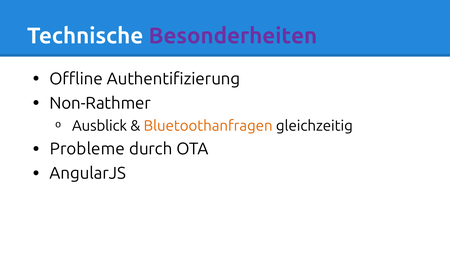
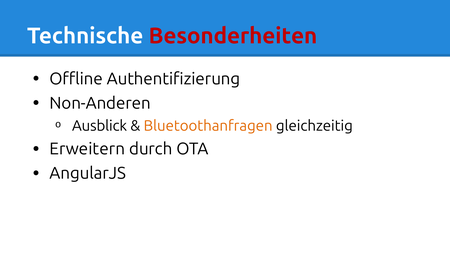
Besonderheiten colour: purple -> red (233, 36)
Non-Rathmer: Non-Rathmer -> Non-Anderen (100, 103)
Probleme: Probleme -> Erweitern (87, 149)
